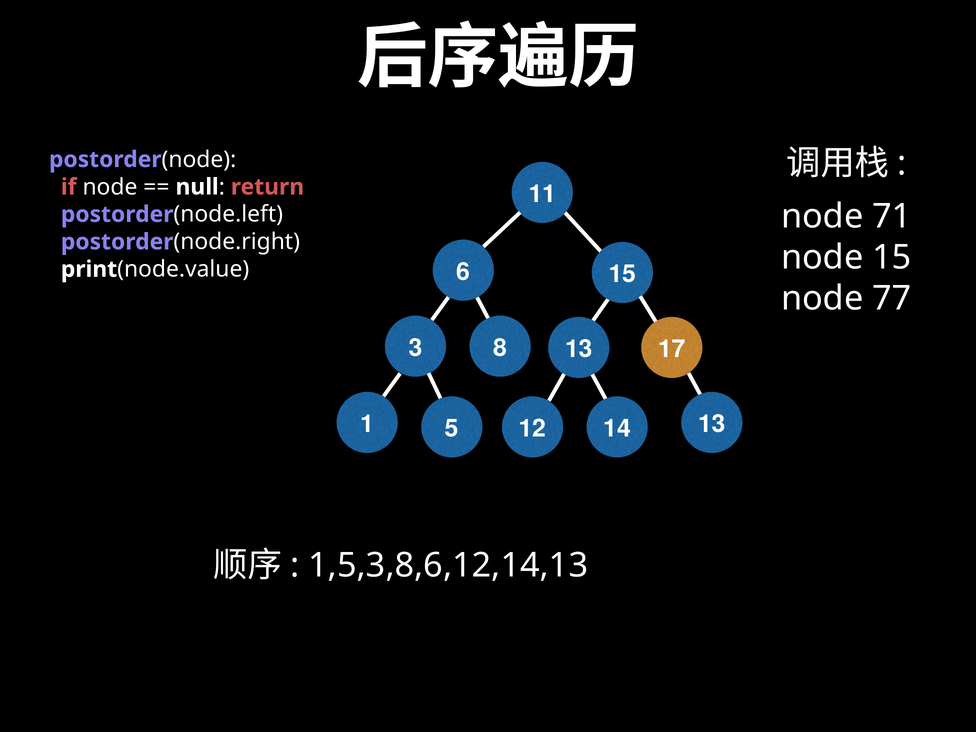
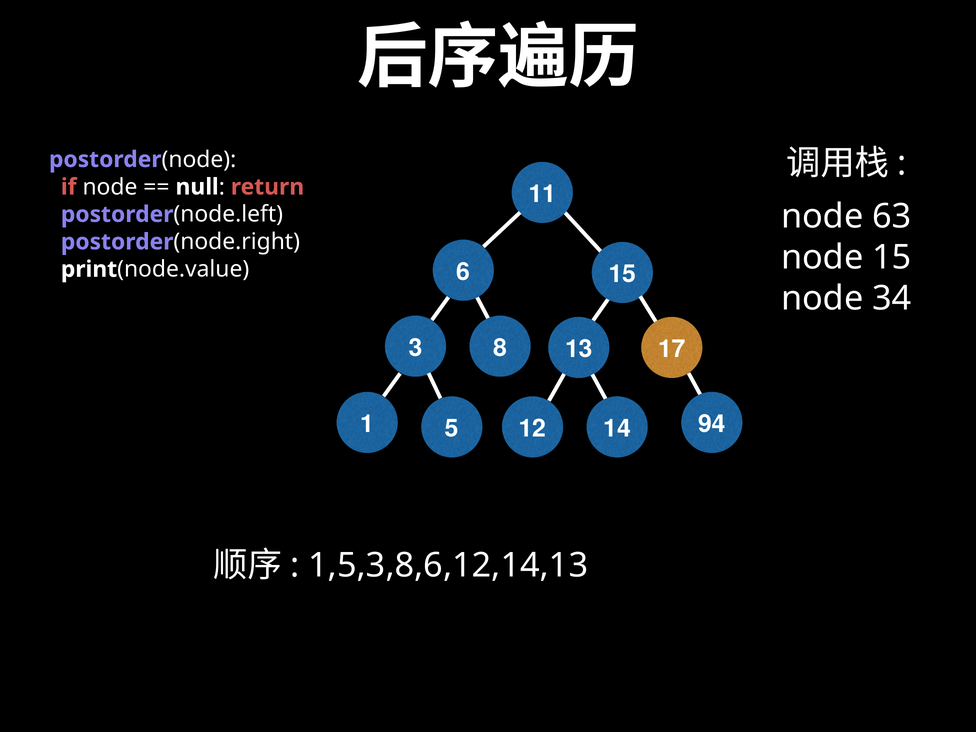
71: 71 -> 63 (892, 216)
77: 77 -> 34 (892, 299)
13: 13 -> 94 (712, 424)
